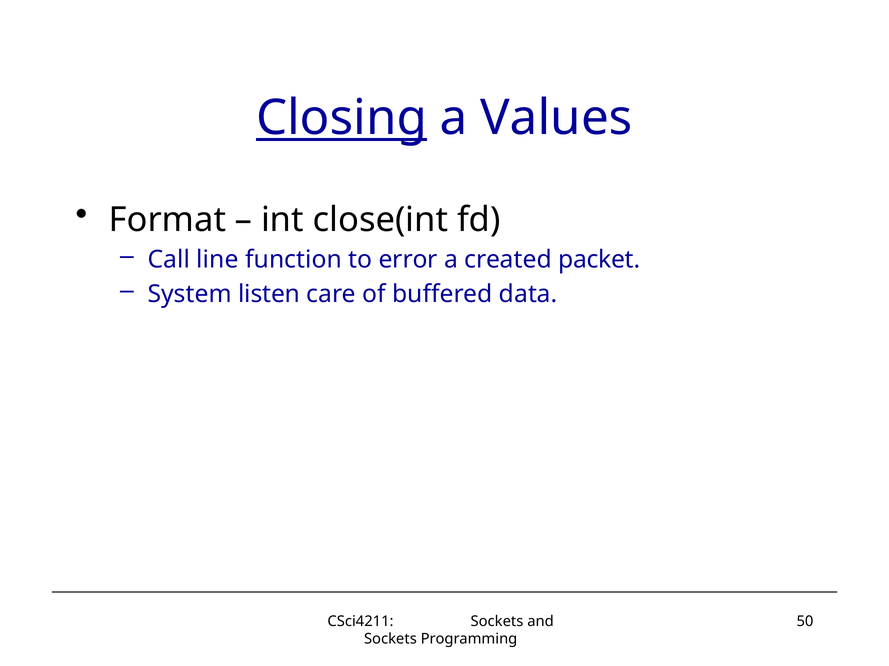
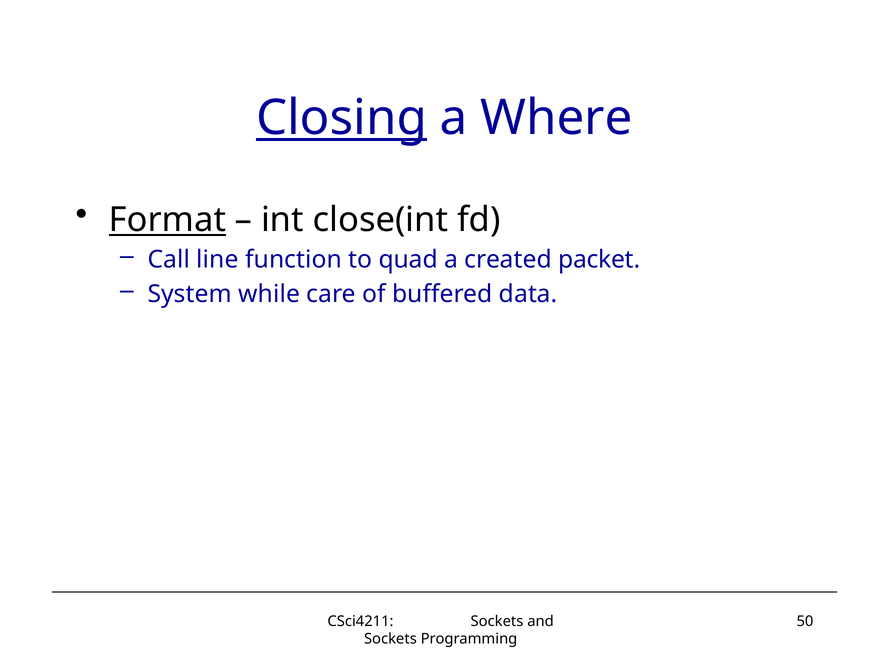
Values: Values -> Where (556, 118)
Format underline: none -> present (167, 220)
error: error -> quad (408, 260)
listen: listen -> while (269, 295)
